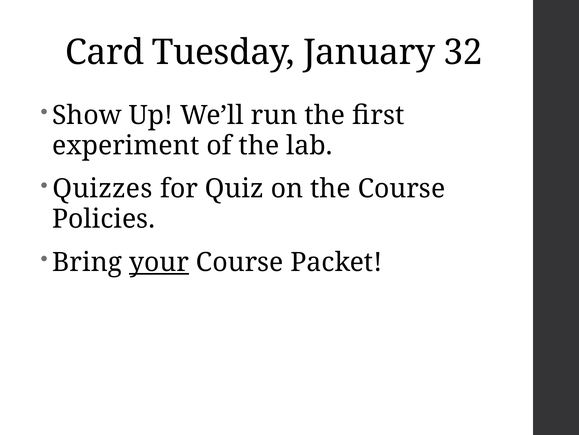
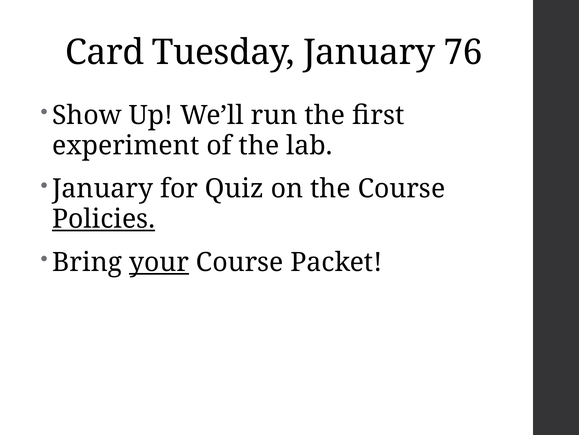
32: 32 -> 76 (463, 52)
Quizzes: Quizzes -> January (103, 188)
Policies underline: none -> present (104, 219)
